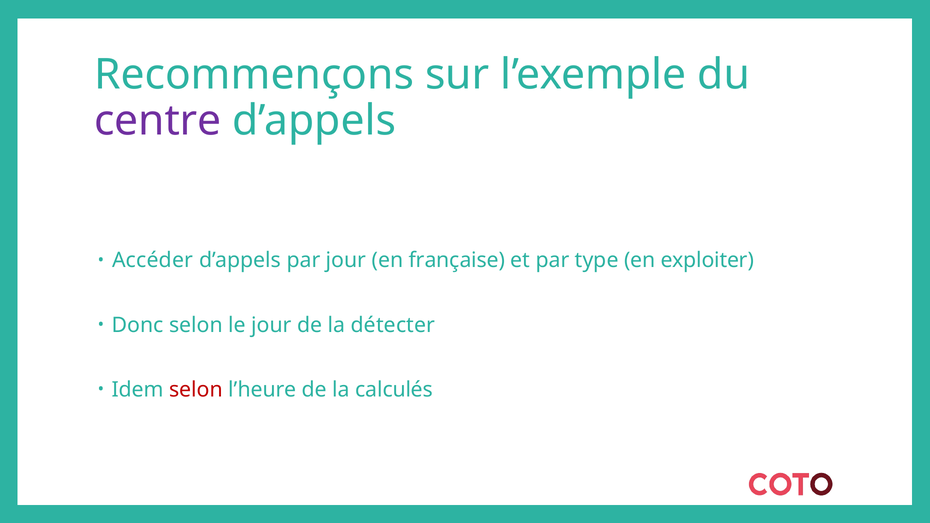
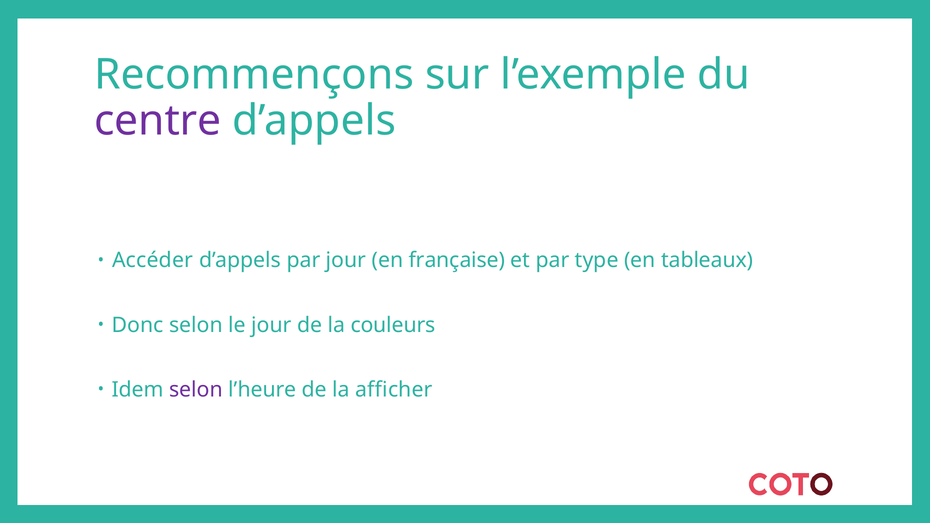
exploiter: exploiter -> tableaux (707, 261)
détecter: détecter -> couleurs (393, 325)
selon colour: red -> purple (196, 390)
calculés: calculés -> afficher (394, 390)
